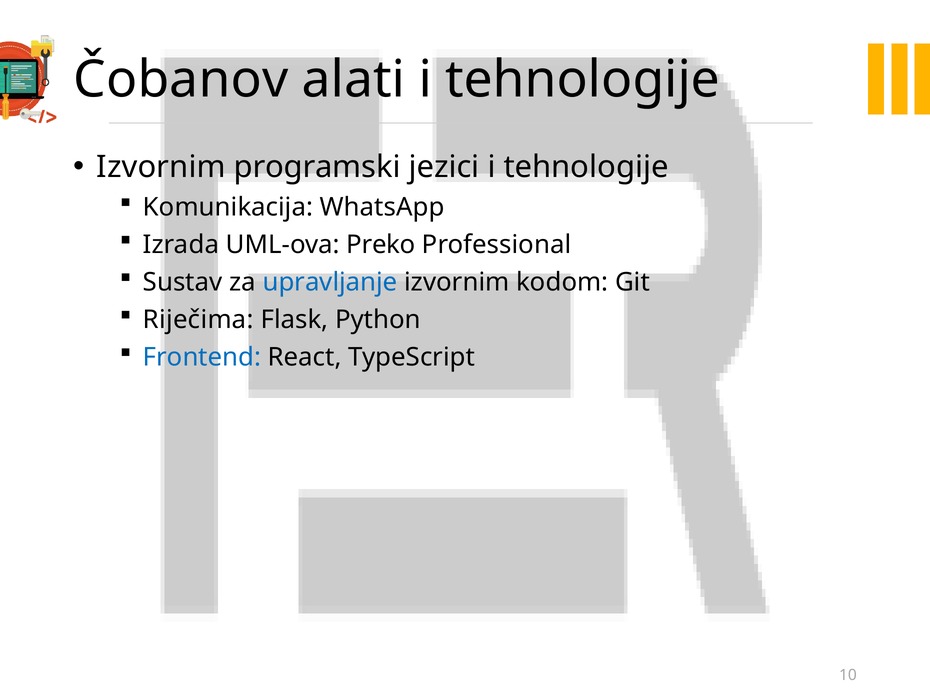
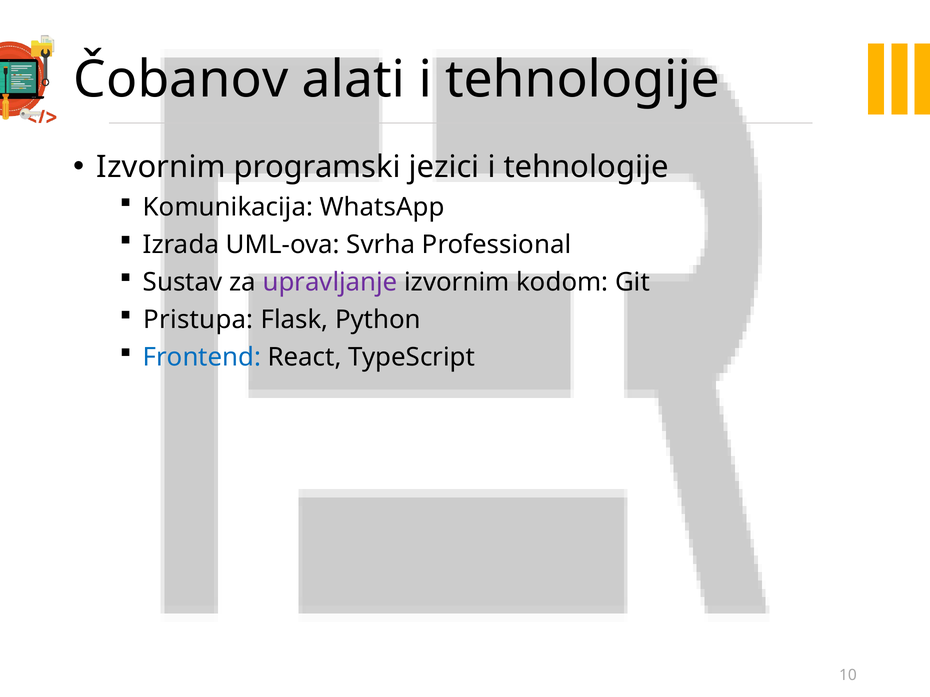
Preko: Preko -> Svrha (381, 245)
upravljanje colour: blue -> purple (330, 283)
Riječima: Riječima -> Pristupa (198, 320)
